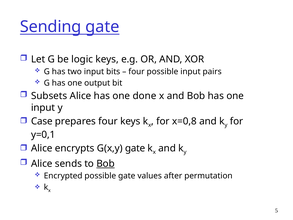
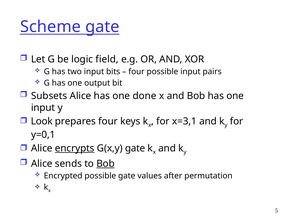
Sending: Sending -> Scheme (50, 27)
logic keys: keys -> field (107, 59)
Case: Case -> Look (42, 121)
x=0,8: x=0,8 -> x=3,1 (184, 121)
encrypts underline: none -> present (75, 148)
